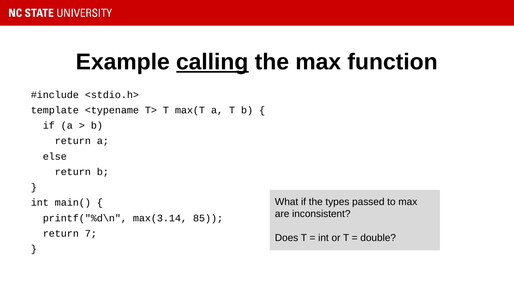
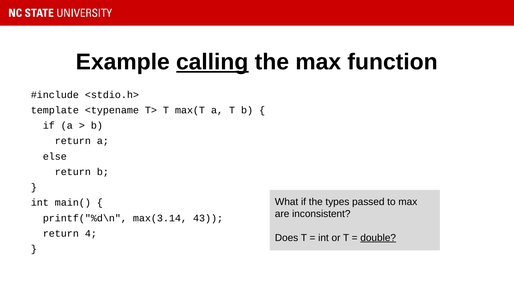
85: 85 -> 43 (208, 218)
7: 7 -> 4 (91, 234)
double underline: none -> present (378, 238)
